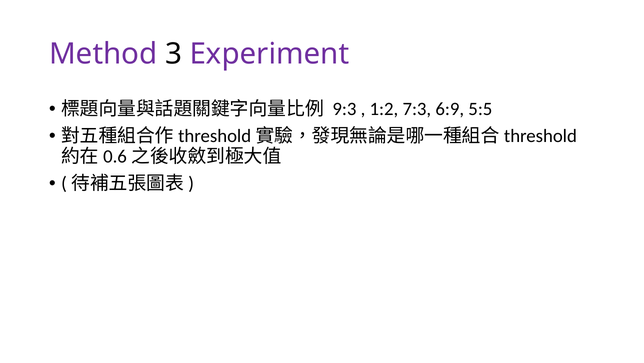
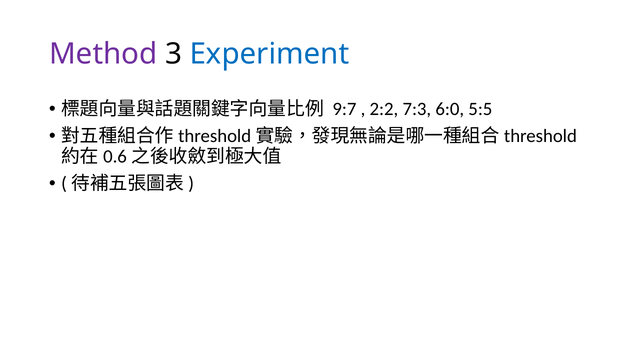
Experiment colour: purple -> blue (269, 54)
9:3: 9:3 -> 9:7 (344, 109)
1:2: 1:2 -> 2:2 (384, 109)
6:9: 6:9 -> 6:0 (450, 109)
